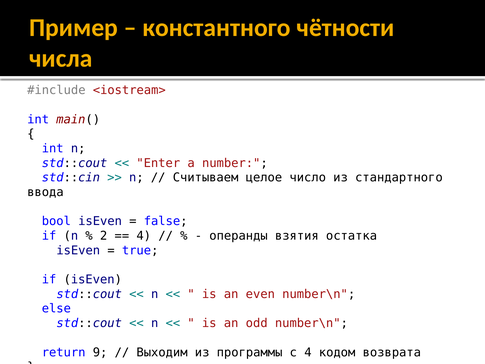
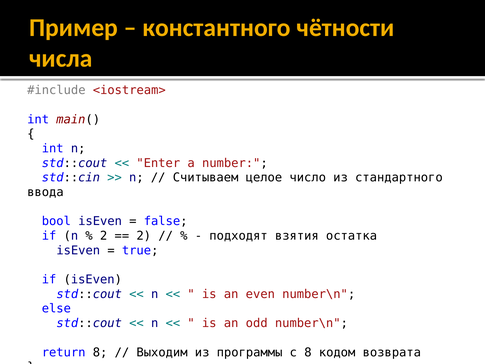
4: 4 -> 2 (144, 236)
операнды: операнды -> подходят (239, 236)
return 9: 9 -> 8 (100, 352)
с 4: 4 -> 8 (308, 352)
